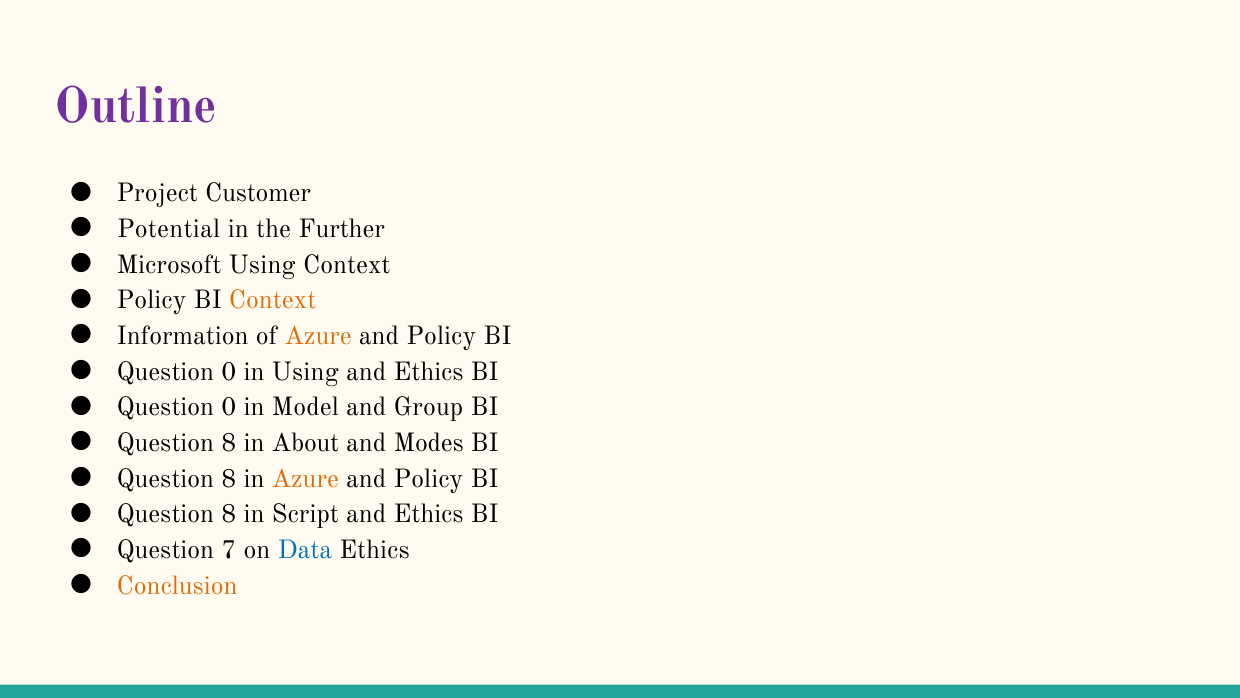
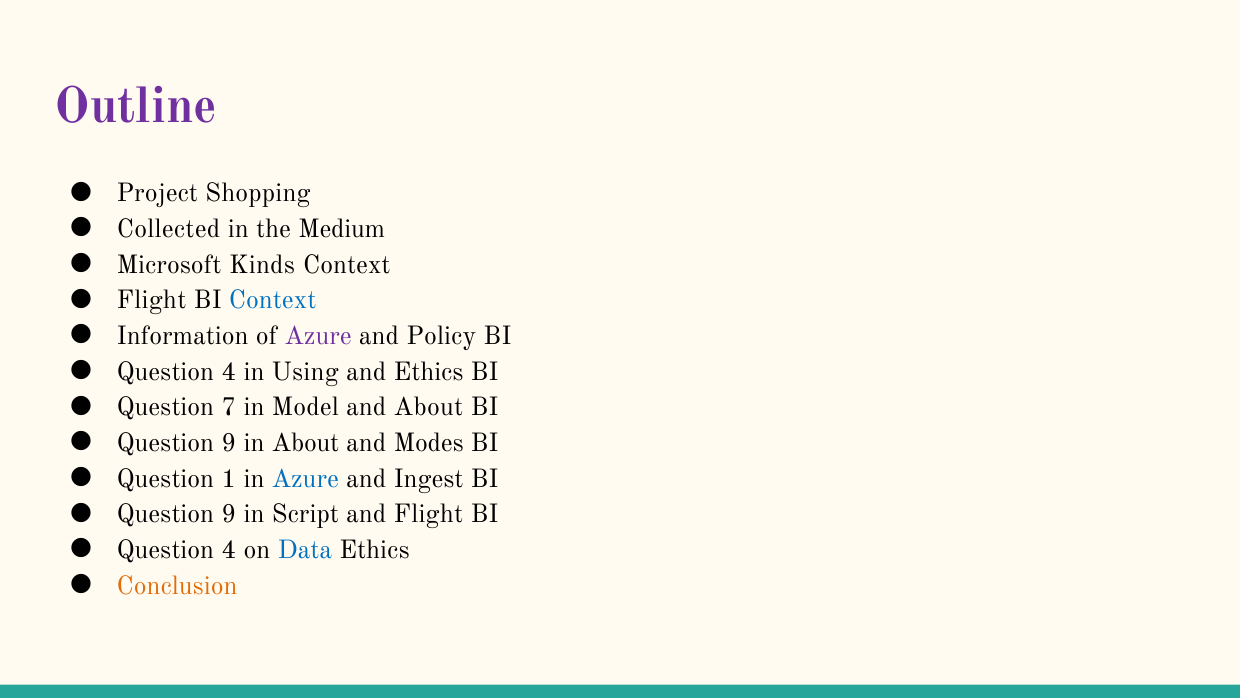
Customer: Customer -> Shopping (258, 193)
Potential: Potential -> Collected (169, 229)
Further: Further -> Medium (342, 229)
Microsoft Using: Using -> Kinds (262, 264)
Policy: Policy -> Flight (151, 300)
Context colour: orange -> blue (273, 300)
Azure colour: orange -> purple (318, 336)
0: 0 -> 4 (229, 371)
0: 0 -> 7 (229, 407)
and Group: Group -> About (428, 407)
8: 8 -> 9 (229, 443)
8: 8 -> 1 (229, 478)
Azure colour: orange -> blue (305, 478)
Policy: Policy -> Ingest (429, 478)
8: 8 -> 9 (229, 514)
Ethics: Ethics -> Flight (428, 514)
7: 7 -> 4 (229, 550)
